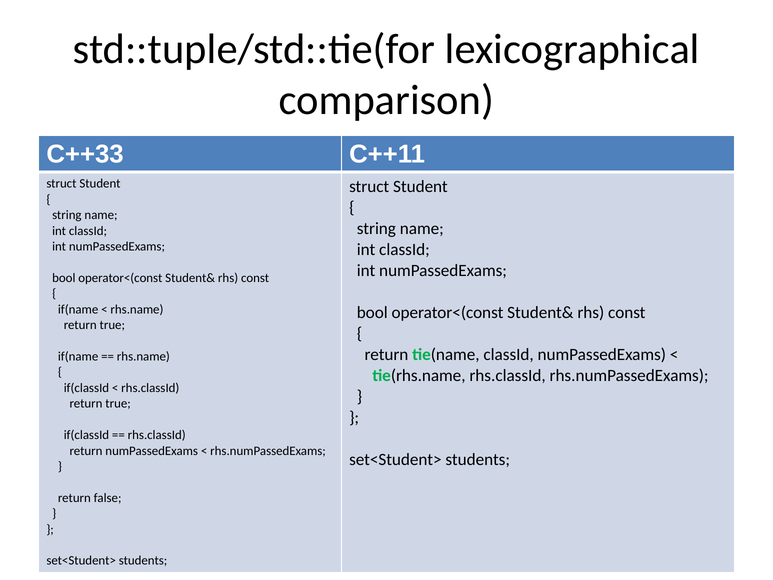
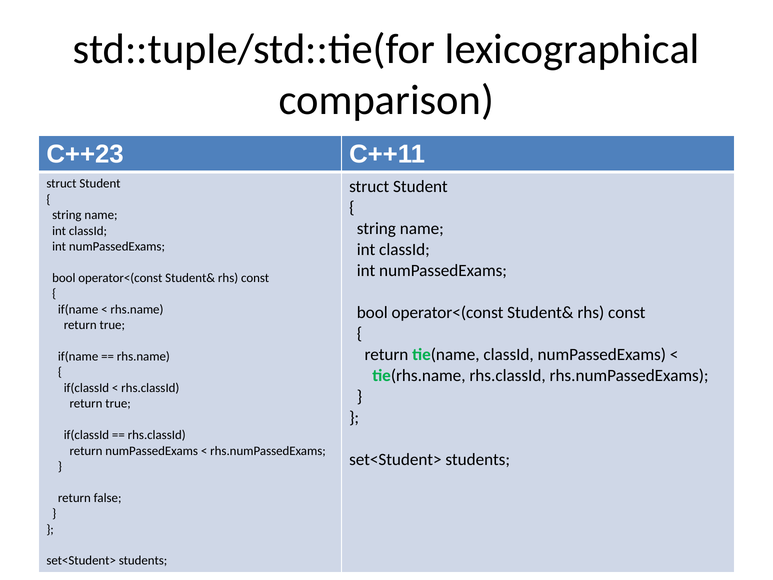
C++33: C++33 -> C++23 (85, 154)
